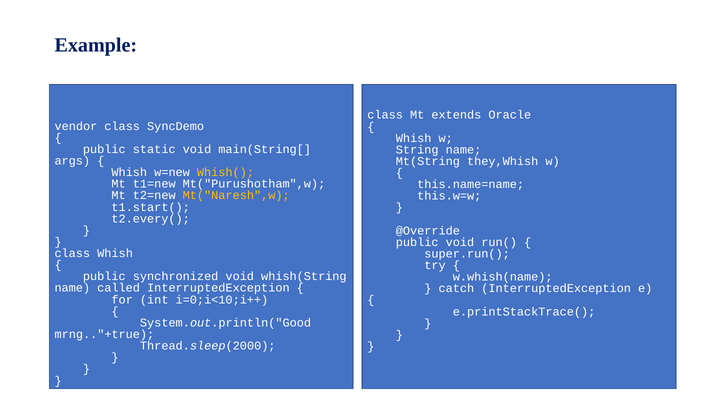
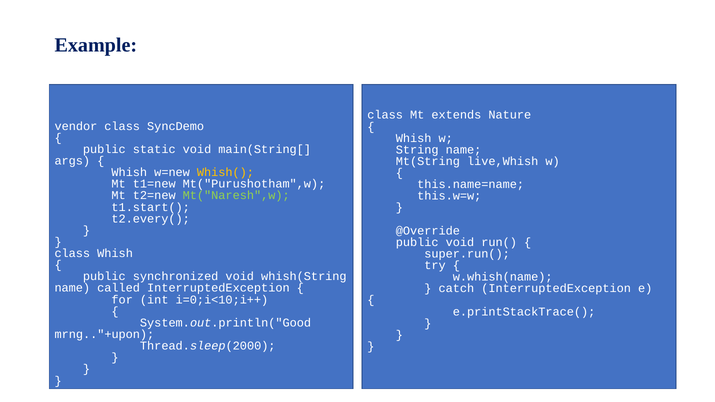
Oracle: Oracle -> Nature (510, 115)
they,Whish: they,Whish -> live,Whish (503, 161)
Mt("Naresh",w colour: yellow -> light green (236, 196)
mrng.."+true: mrng.."+true -> mrng.."+upon (104, 334)
